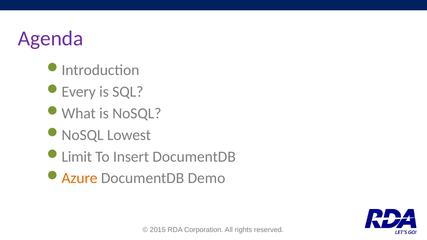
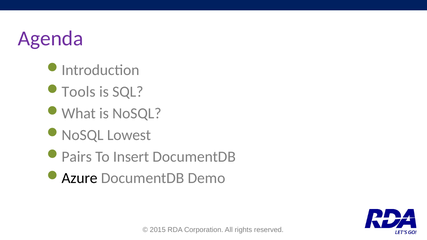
Every: Every -> Tools (79, 92)
Limit: Limit -> Pairs (77, 157)
Azure colour: orange -> black (80, 178)
